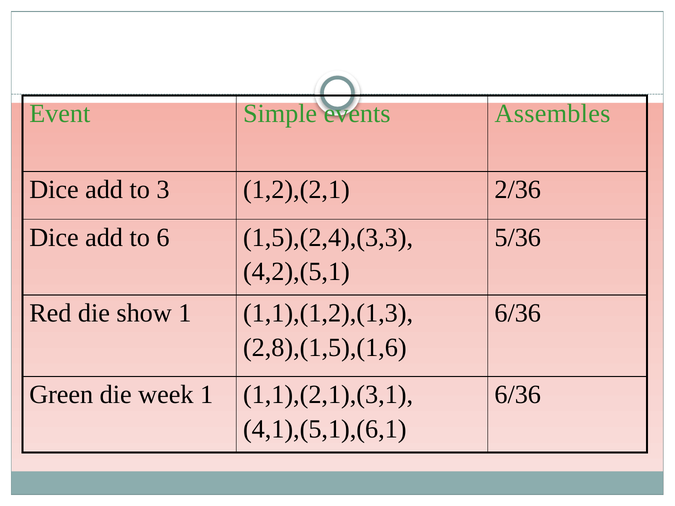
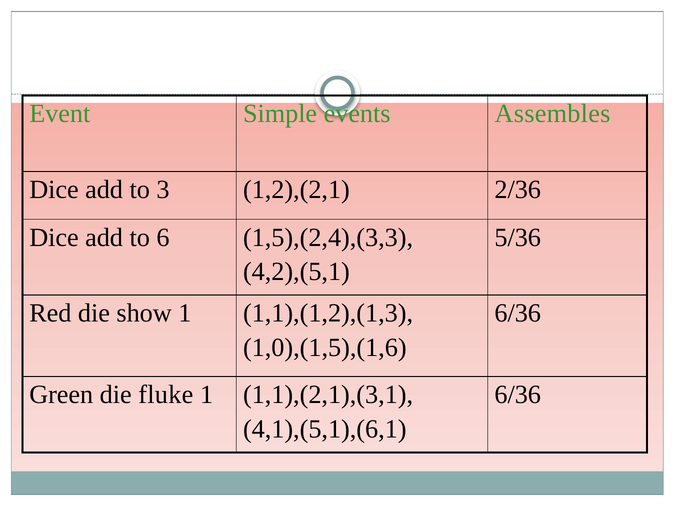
2,8),(1,5),(1,6: 2,8),(1,5),(1,6 -> 1,0),(1,5),(1,6 (325, 348)
week: week -> fluke (166, 395)
